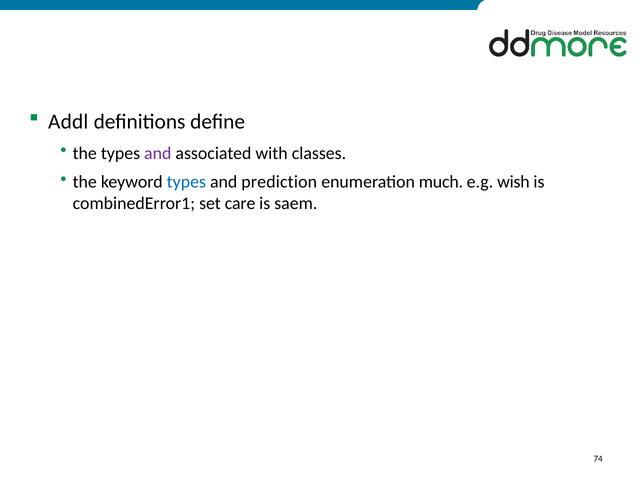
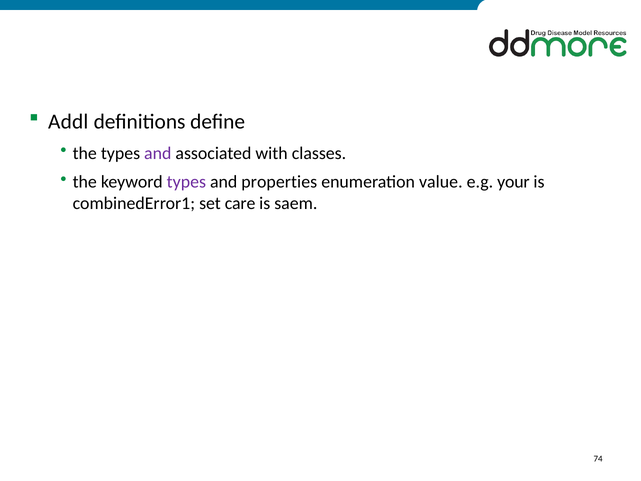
types colour: blue -> purple (186, 182)
prediction: prediction -> properties (279, 182)
much: much -> value (441, 182)
wish: wish -> your (513, 182)
